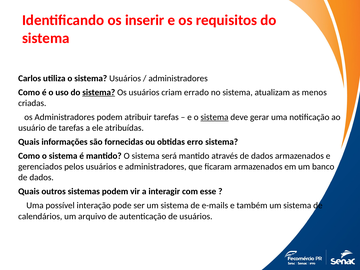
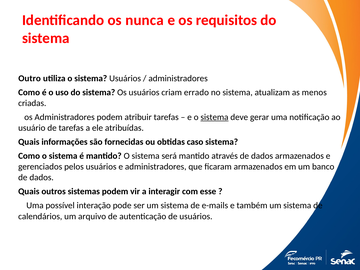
inserir: inserir -> nunca (145, 20)
Carlos: Carlos -> Outro (30, 78)
sistema underline: present -> none (99, 92)
erro: erro -> caso (195, 142)
